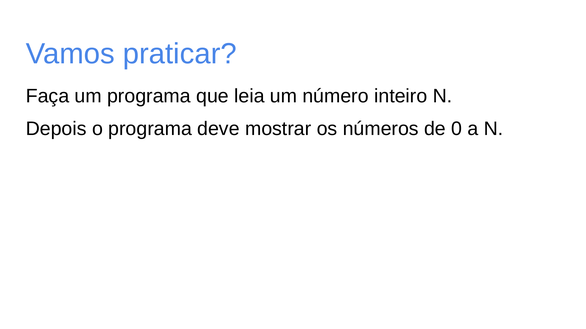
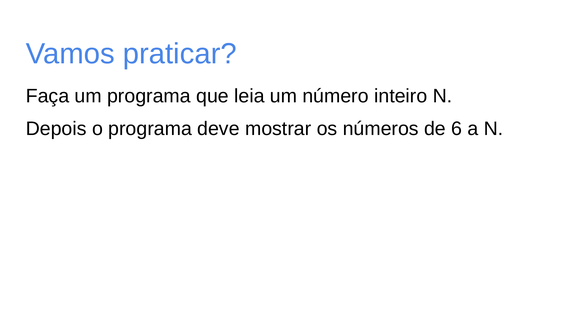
0: 0 -> 6 (457, 129)
